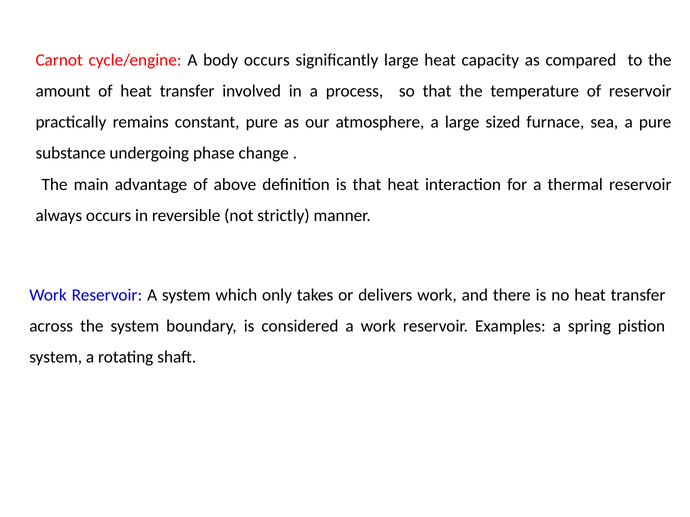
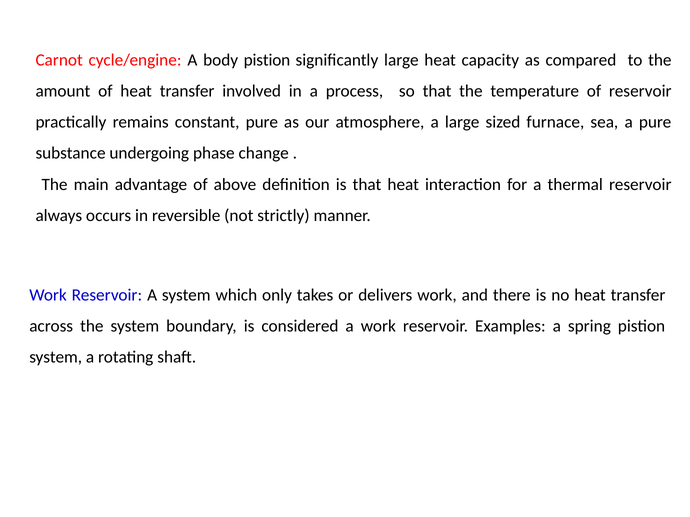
body occurs: occurs -> pistion (267, 60)
